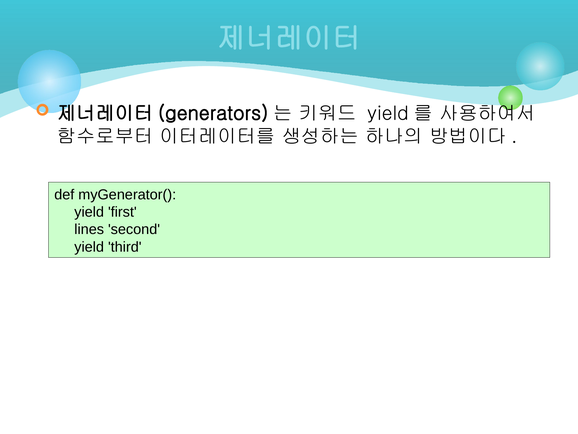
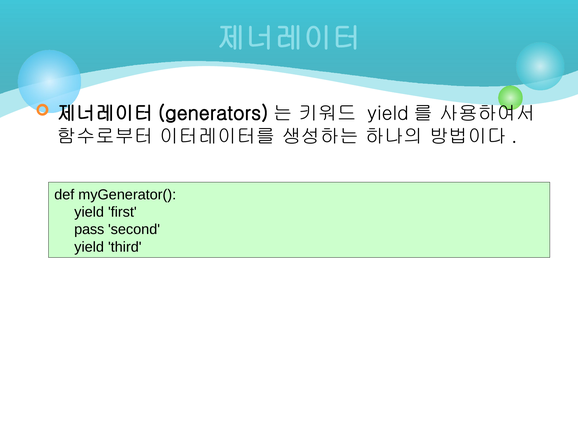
lines: lines -> pass (89, 229)
